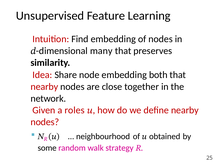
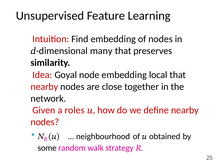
Share: Share -> Goyal (66, 75)
both: both -> local (158, 75)
